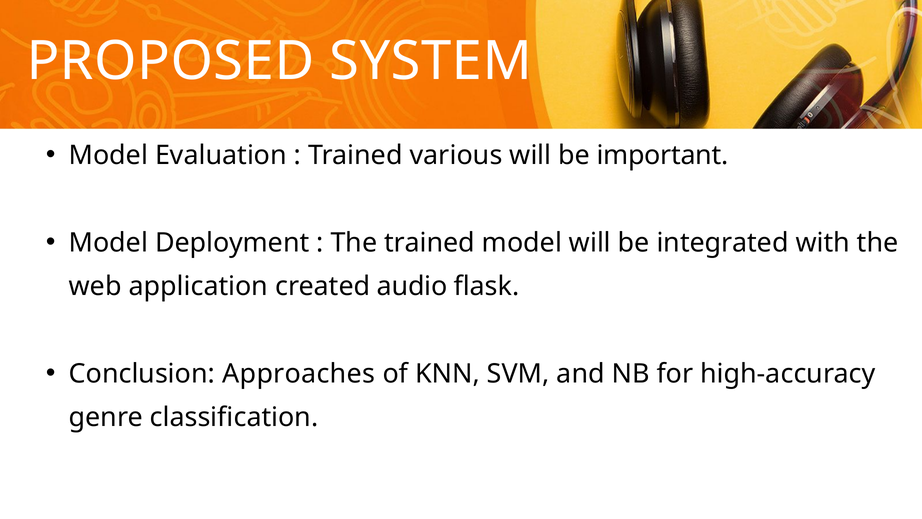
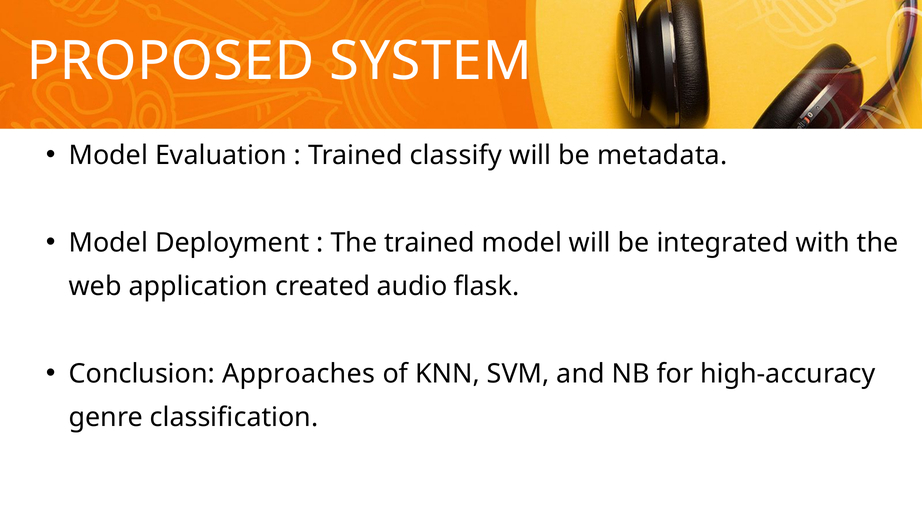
various: various -> classify (456, 155)
important: important -> metadata (662, 155)
